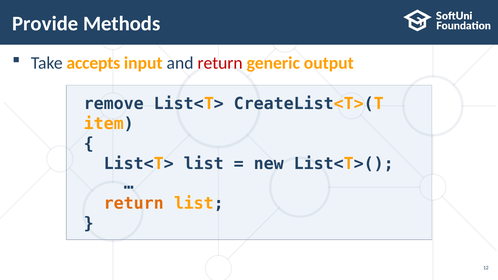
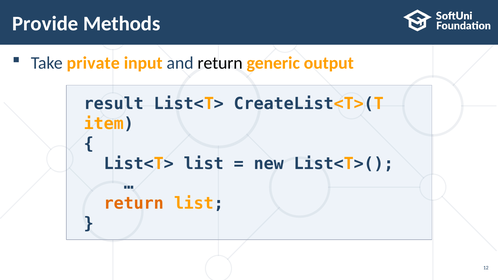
accepts: accepts -> private (93, 63)
return colour: red -> black (220, 63)
remove: remove -> result (114, 104)
